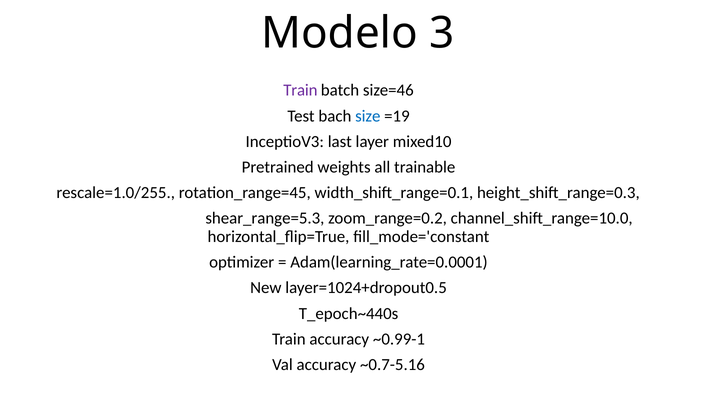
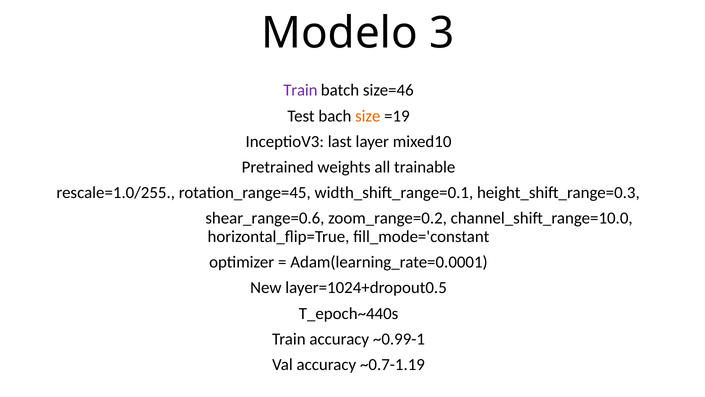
size colour: blue -> orange (368, 116)
shear_range=5.3: shear_range=5.3 -> shear_range=0.6 (265, 218)
~0.7-5.16: ~0.7-5.16 -> ~0.7-1.19 (392, 364)
